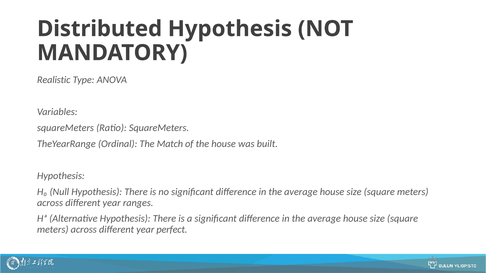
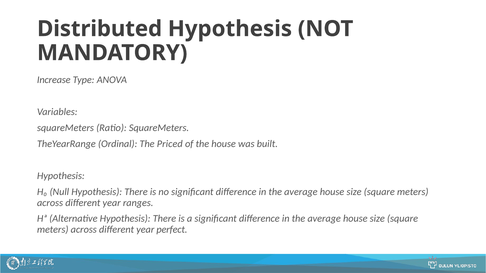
Realistic: Realistic -> Increase (54, 80)
Match: Match -> Priced (170, 144)
